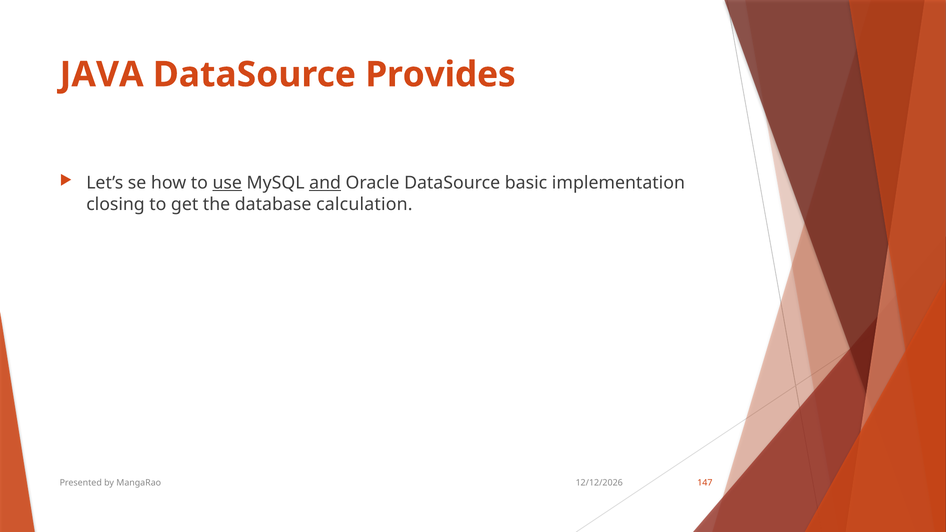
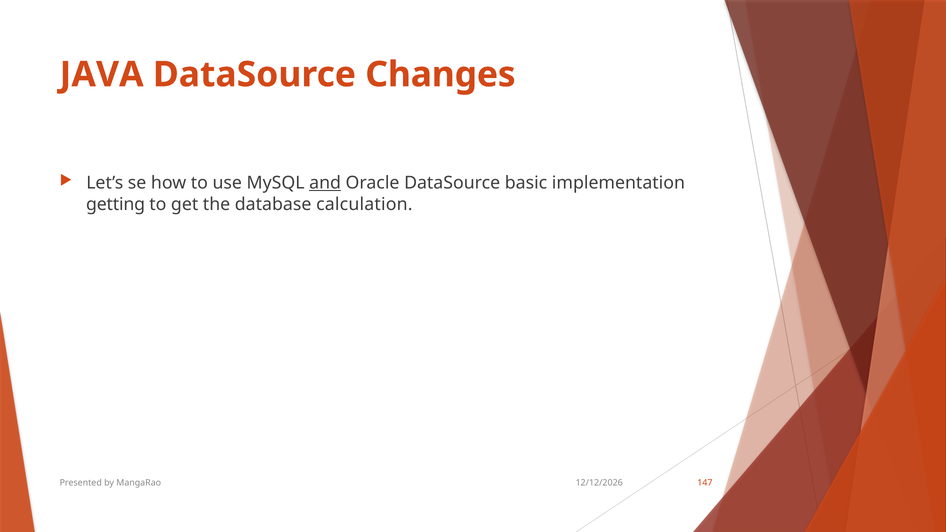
Provides: Provides -> Changes (440, 75)
use underline: present -> none (227, 183)
closing: closing -> getting (116, 204)
